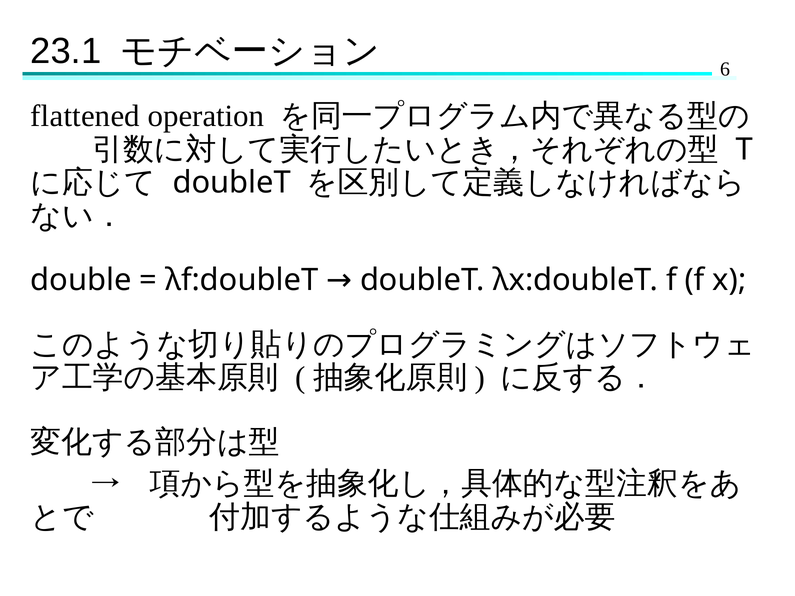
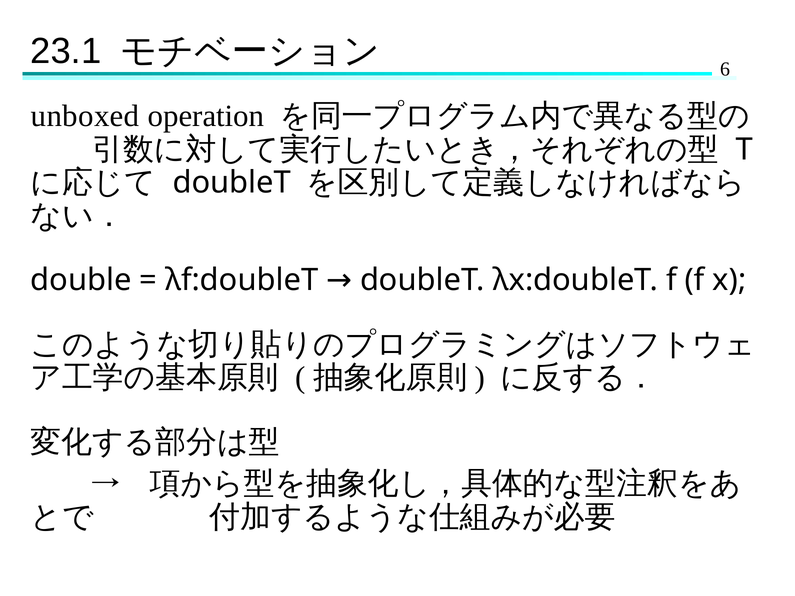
flattened: flattened -> unboxed (85, 116)
